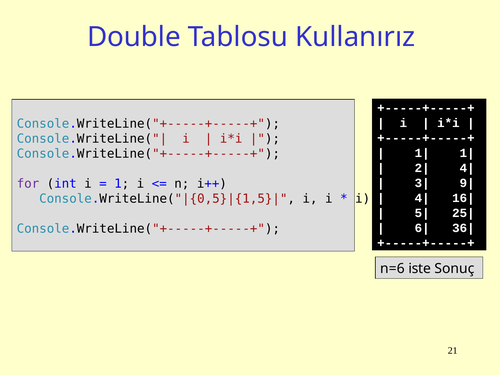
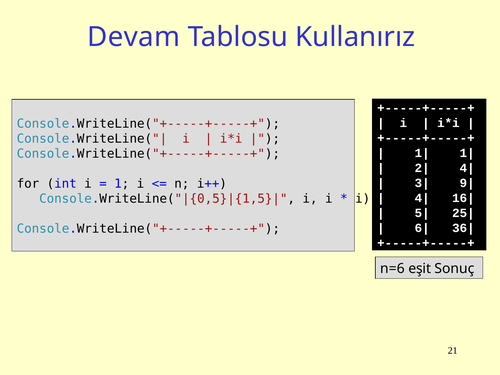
Double: Double -> Devam (134, 37)
for colour: purple -> black (28, 184)
iste: iste -> eşit (420, 269)
